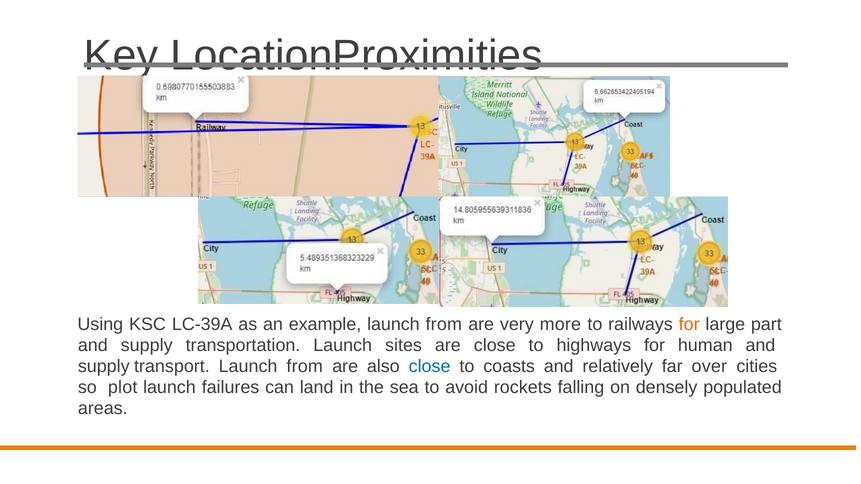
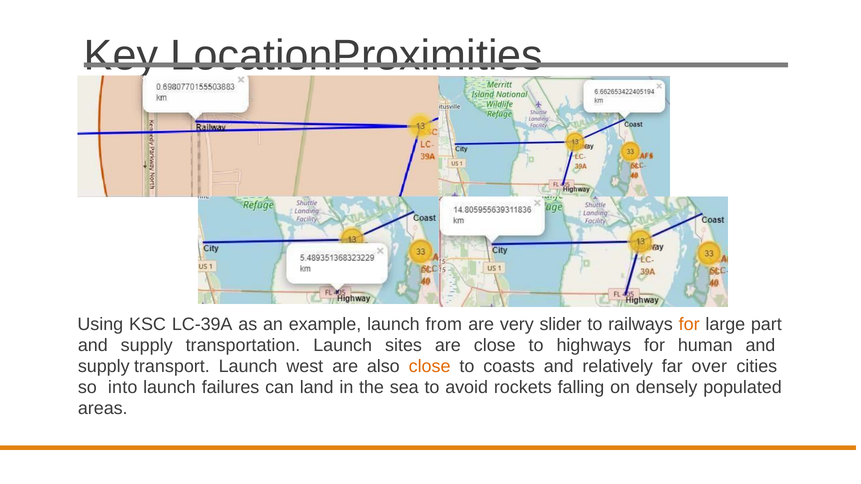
more: more -> slider (561, 324)
transport Launch from: from -> west (305, 367)
close colour: blue -> orange (430, 367)
plot: plot -> into (123, 388)
